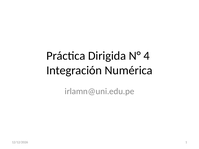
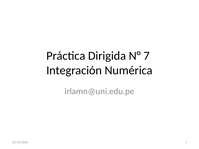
4: 4 -> 7 (147, 56)
